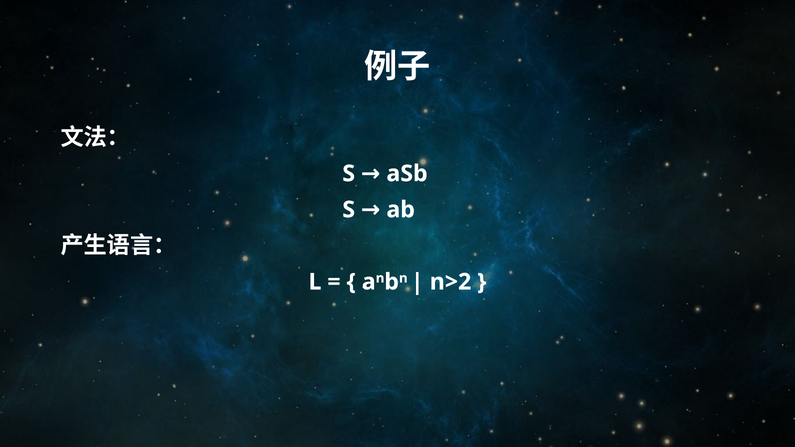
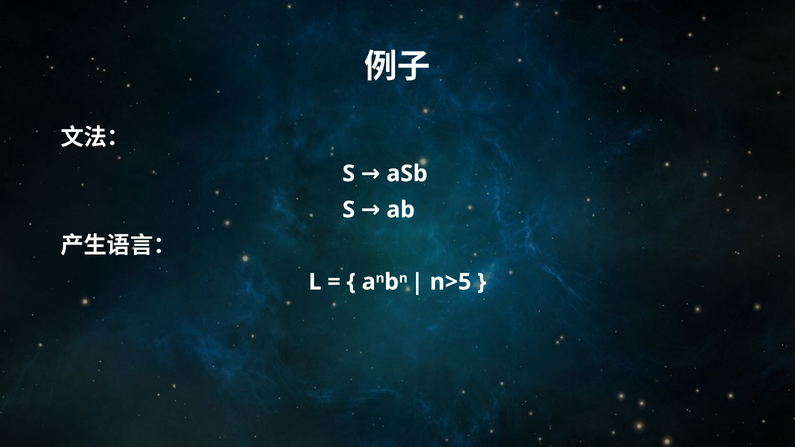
n>2: n>2 -> n>5 (451, 282)
